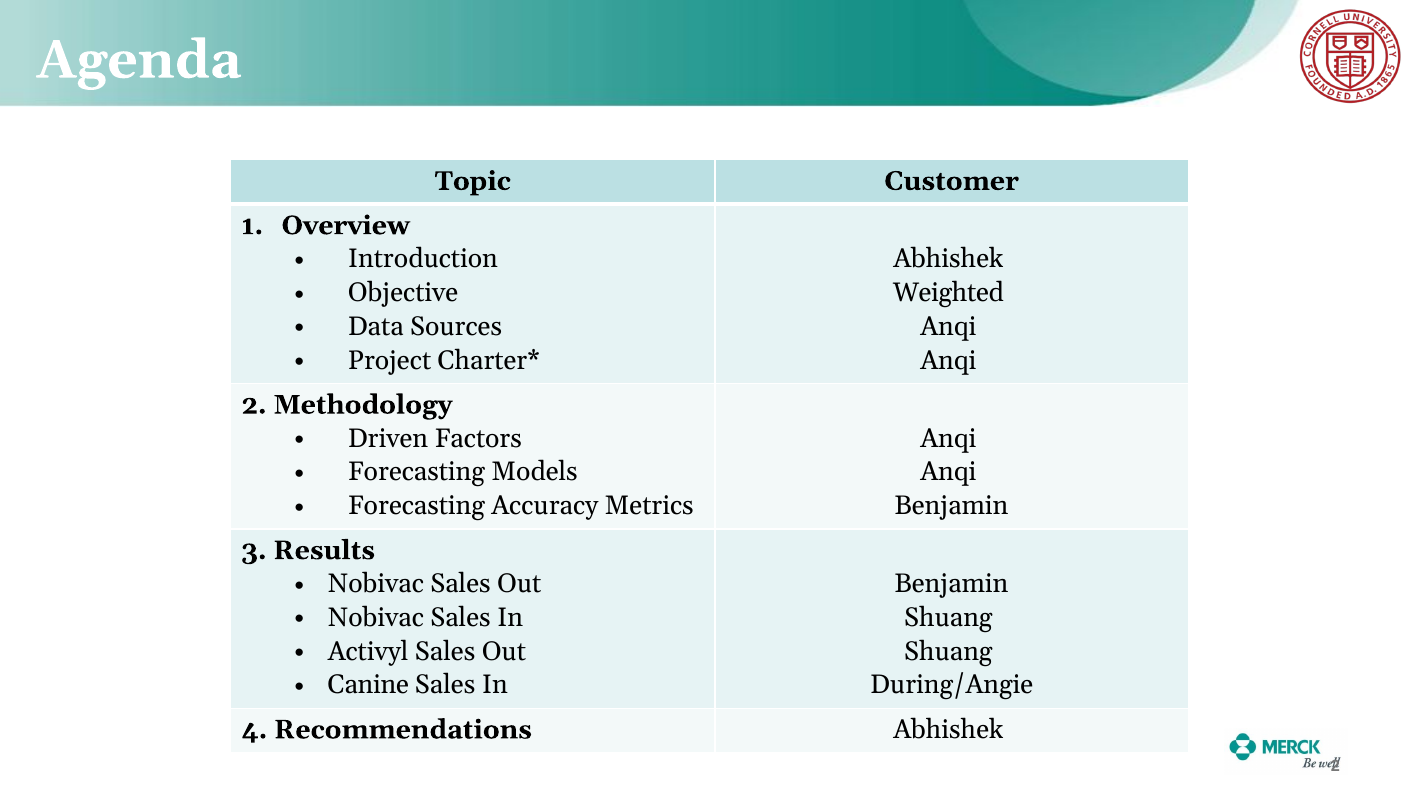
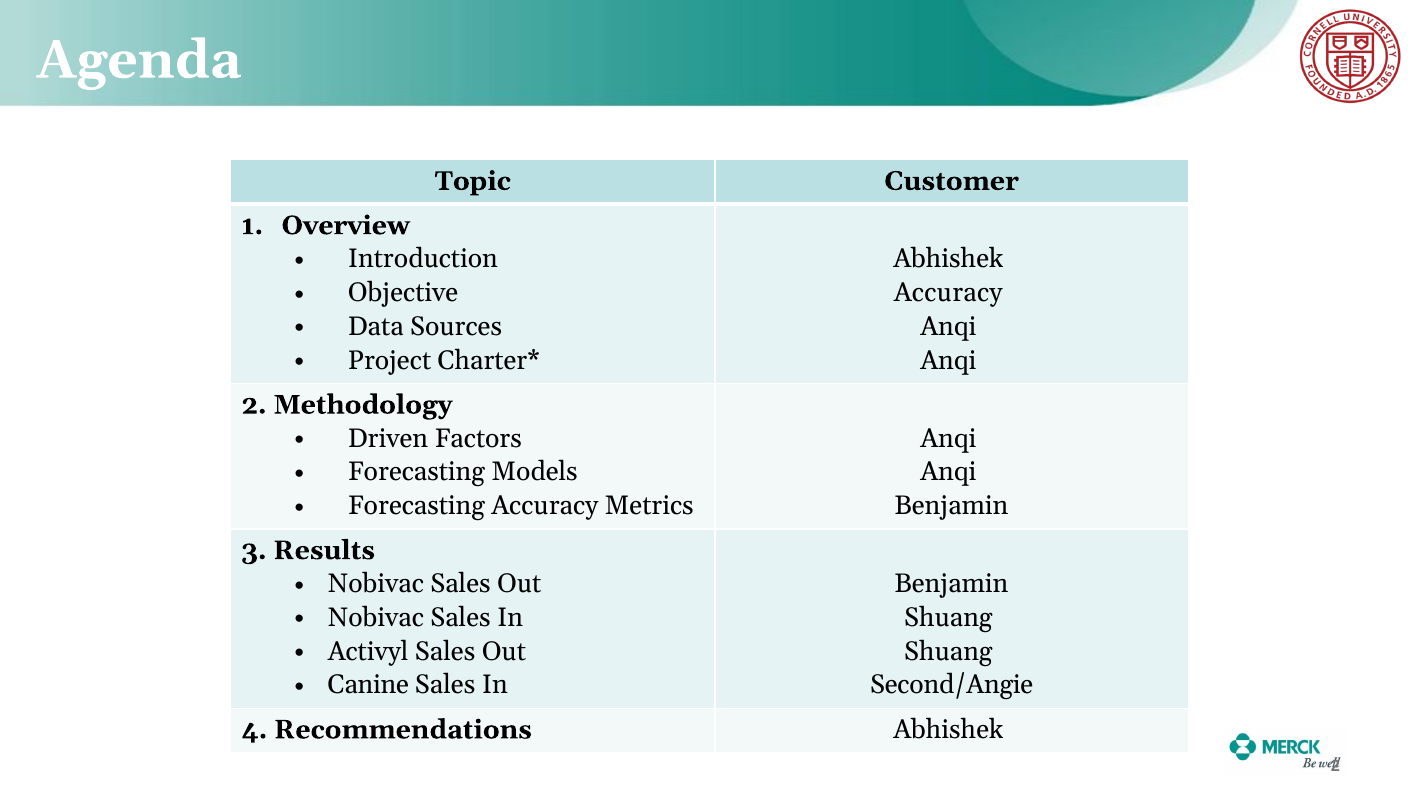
Weighted: Weighted -> Accuracy (948, 293)
During/Angie: During/Angie -> Second/Angie (952, 685)
